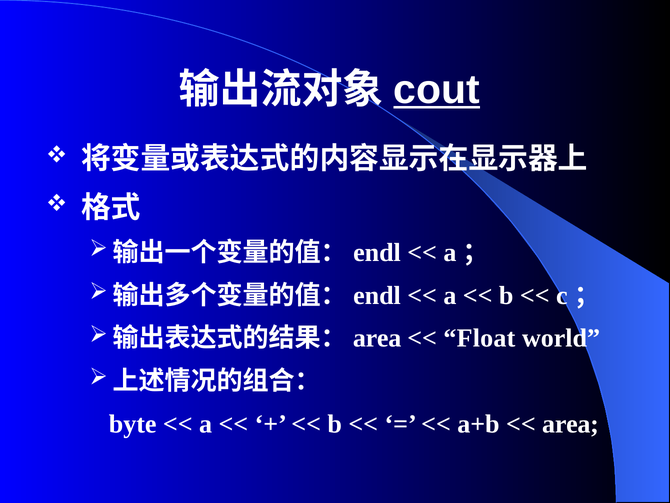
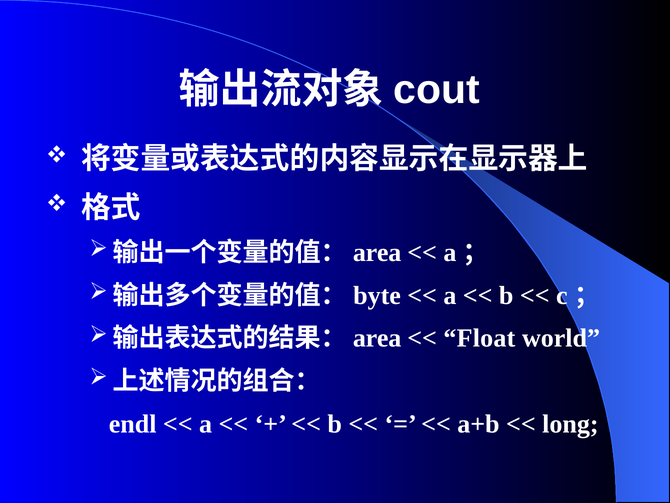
cout underline: present -> none (437, 89)
endl: endl -> area (377, 252)
endl: endl -> byte (377, 295)
byte: byte -> endl (133, 423)
area: area -> long (570, 423)
